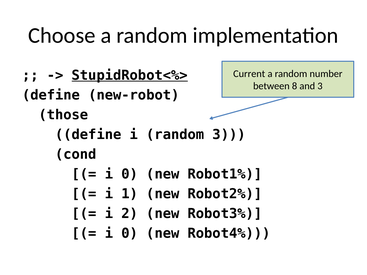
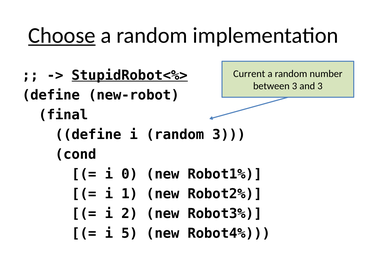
Choose underline: none -> present (62, 36)
between 8: 8 -> 3 (295, 86)
those: those -> final (63, 115)
0: 0 -> 5 (130, 234)
